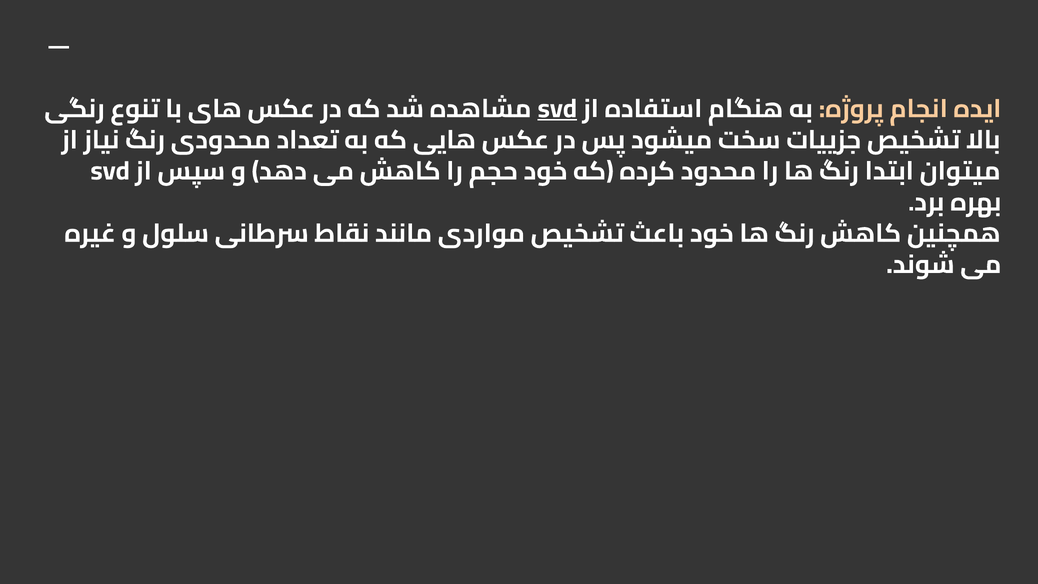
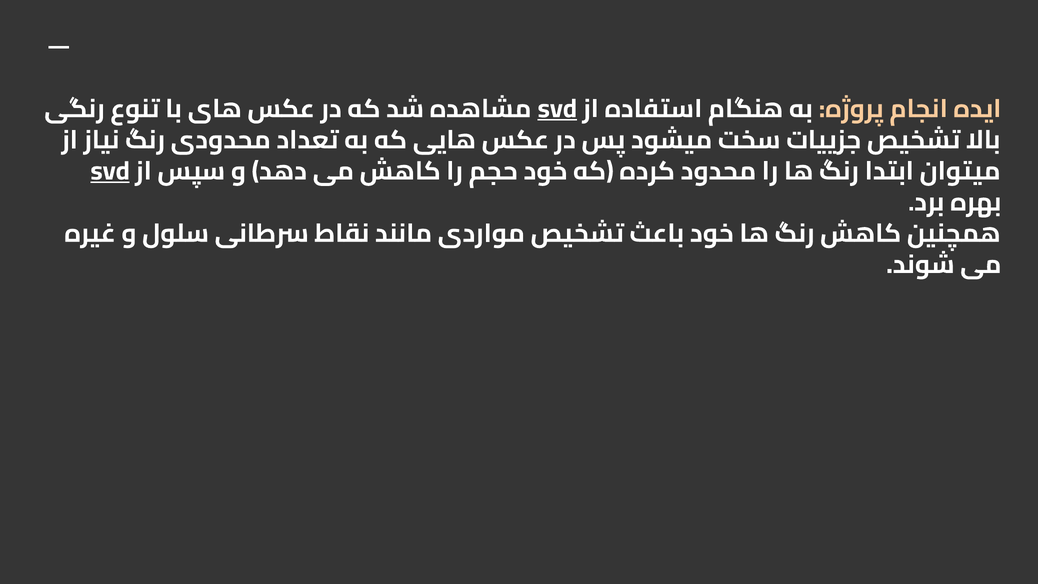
svd underline: none -> present (110, 171)
